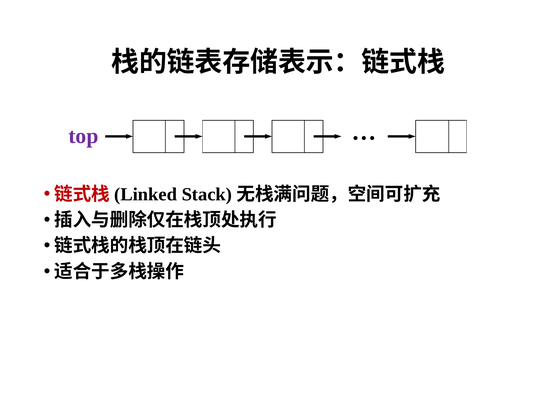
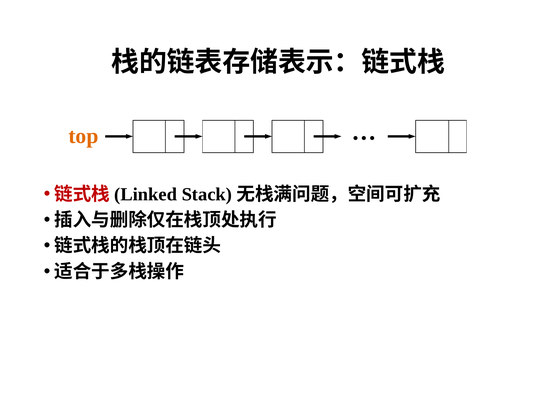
top colour: purple -> orange (83, 136)
